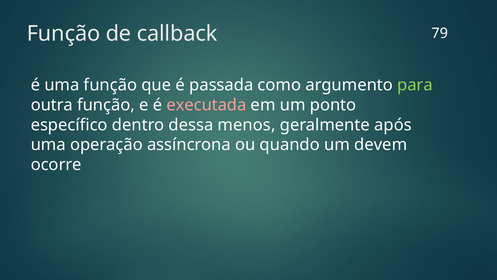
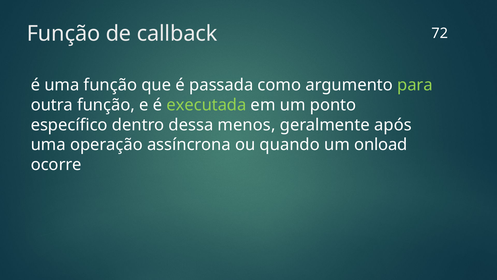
79: 79 -> 72 (440, 33)
executada colour: pink -> light green (206, 105)
devem: devem -> onload (381, 145)
